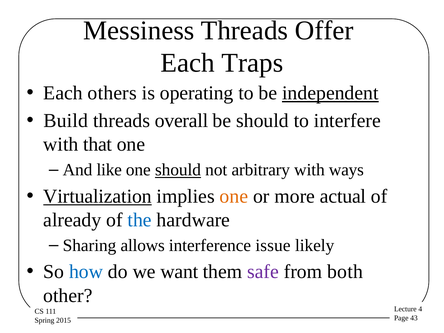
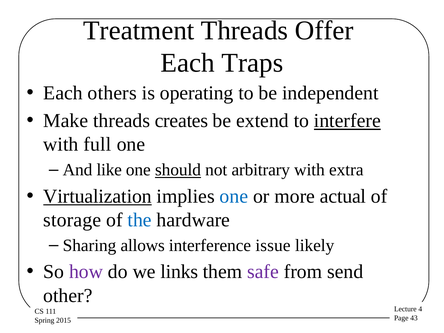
Messiness: Messiness -> Treatment (139, 30)
independent underline: present -> none (330, 93)
Build: Build -> Make (66, 121)
overall: overall -> creates (181, 121)
be should: should -> extend (262, 121)
interfere underline: none -> present (347, 121)
that: that -> full (97, 144)
ways: ways -> extra (346, 170)
one colour: orange -> blue (234, 196)
already: already -> storage (72, 220)
how colour: blue -> purple (86, 272)
want: want -> links (179, 272)
both: both -> send (345, 272)
